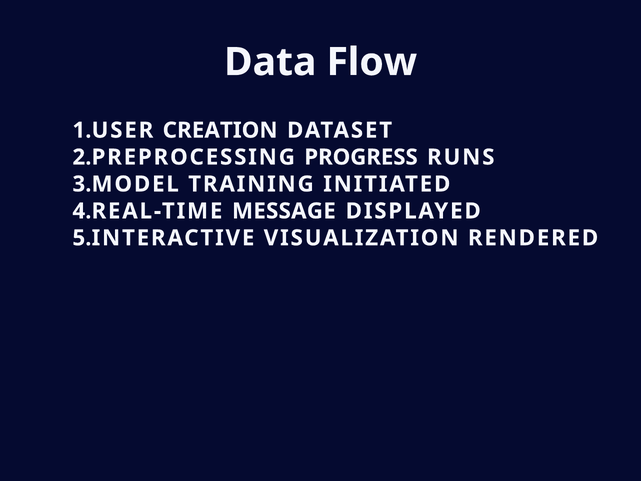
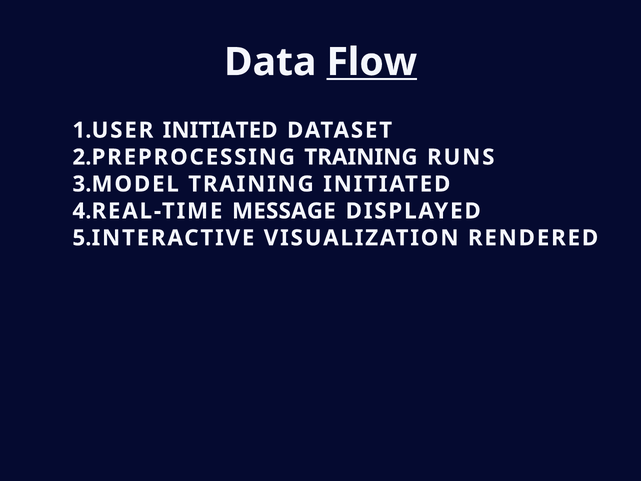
Flow underline: none -> present (372, 62)
CREATION: CREATION -> INITIATED (220, 130)
PROGRESS: PROGRESS -> TRAINING (361, 157)
